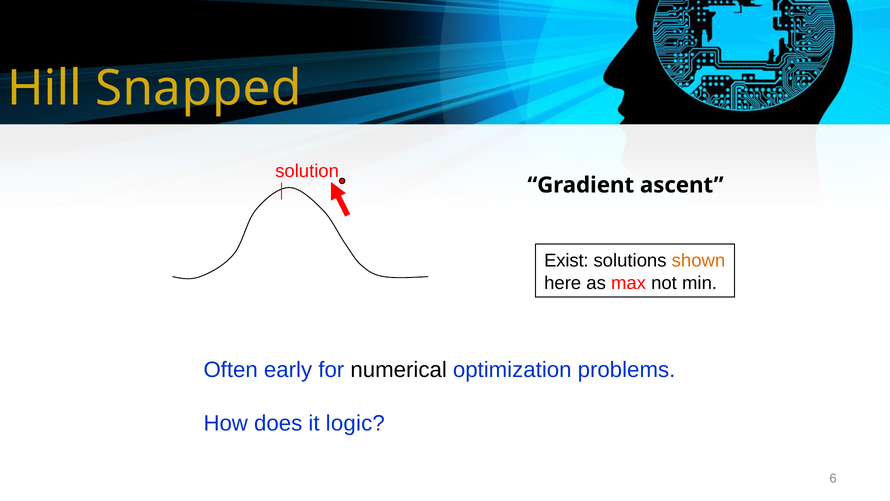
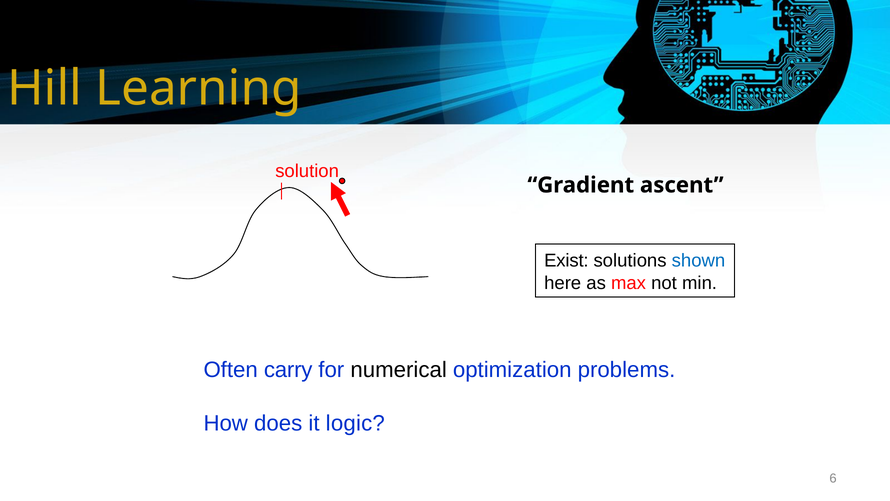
Snapped: Snapped -> Learning (198, 88)
shown colour: orange -> blue (699, 260)
early: early -> carry (288, 370)
